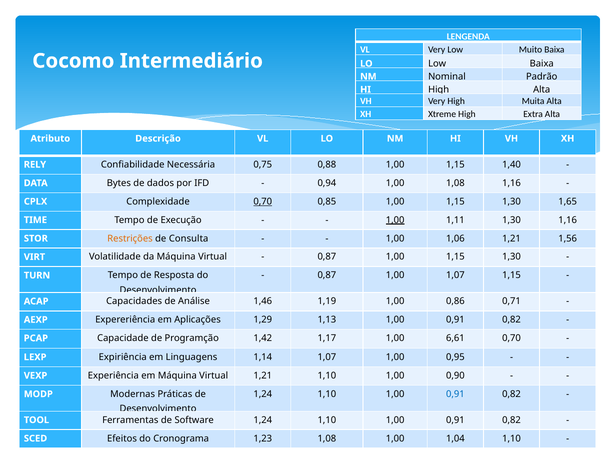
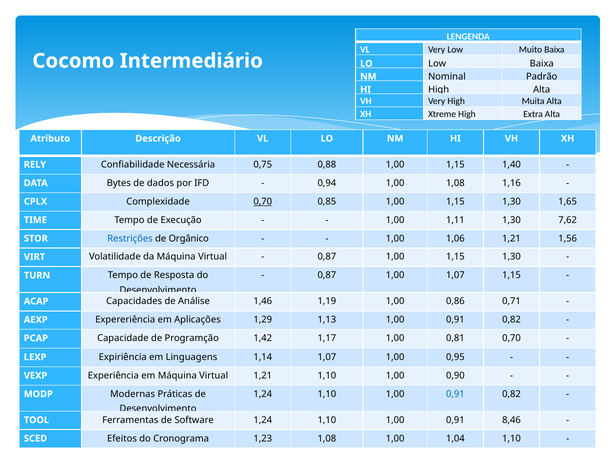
1,00 underline: present -> none (395, 220)
1,30 1,16: 1,16 -> 7,62 (568, 220)
Restrições colour: orange -> blue (130, 239)
Consulta: Consulta -> Orgânico (189, 239)
6,61: 6,61 -> 0,81 (455, 338)
0,82: 0,82 -> 8,46 (511, 420)
